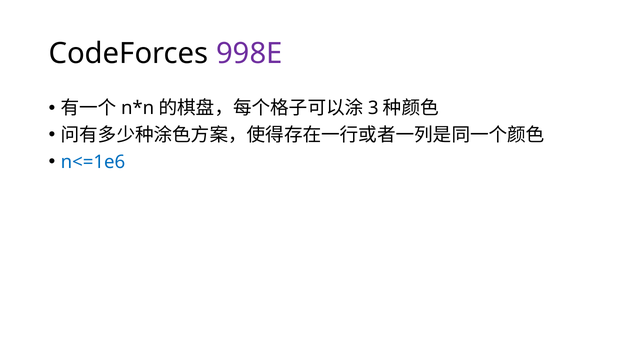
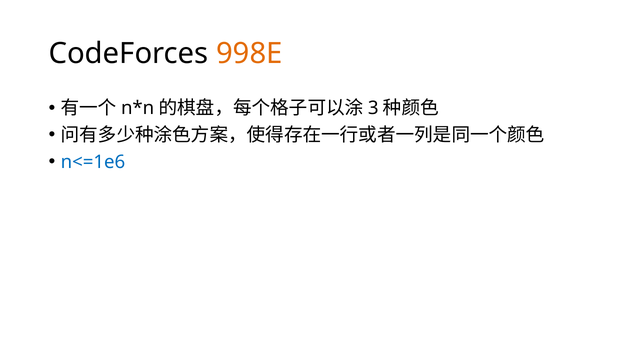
998E colour: purple -> orange (249, 54)
